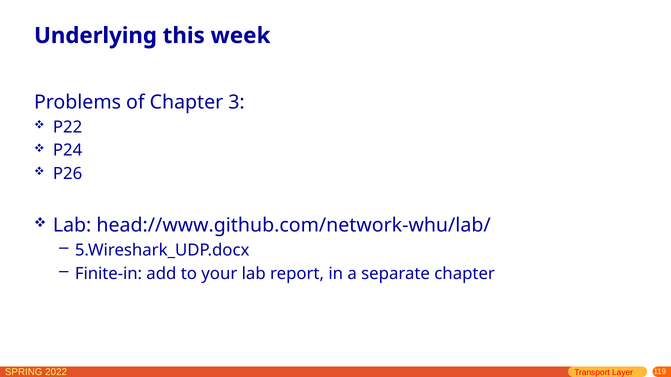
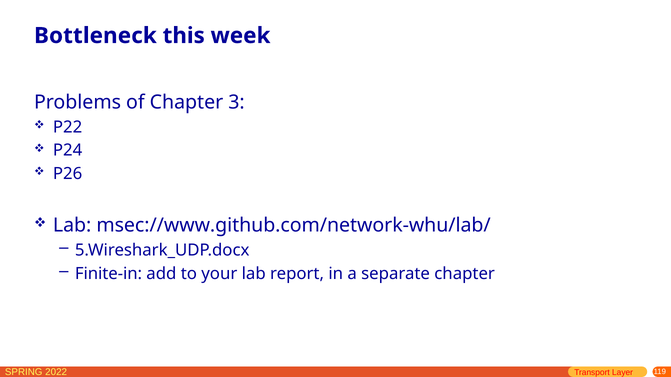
Underlying: Underlying -> Bottleneck (95, 36)
head://www.github.com/network-whu/lab/: head://www.github.com/network-whu/lab/ -> msec://www.github.com/network-whu/lab/ (294, 225)
